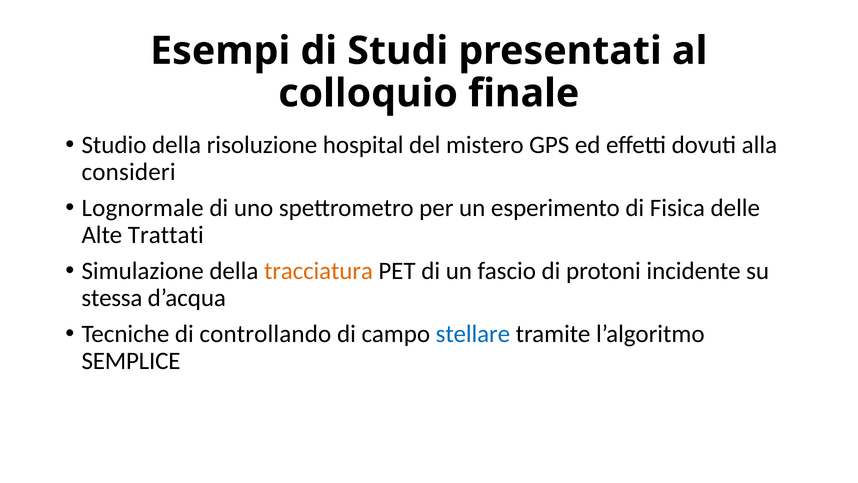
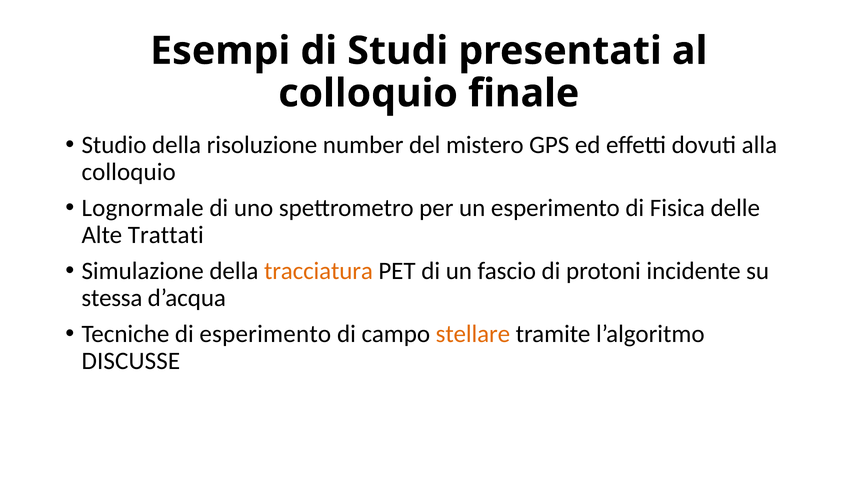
hospital: hospital -> number (363, 145)
consideri: consideri -> colloquio (129, 172)
di controllando: controllando -> esperimento (265, 334)
stellare colour: blue -> orange (473, 334)
SEMPLICE: SEMPLICE -> DISCUSSE (131, 361)
